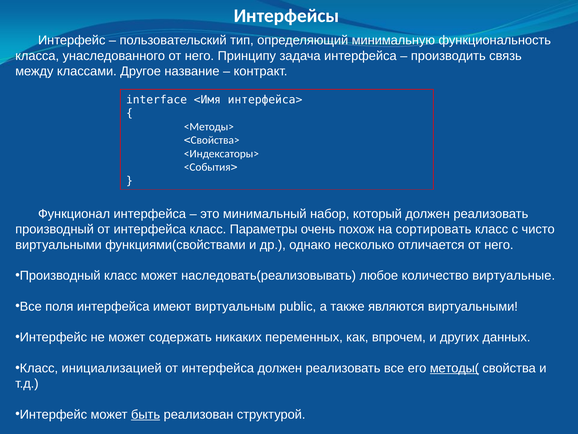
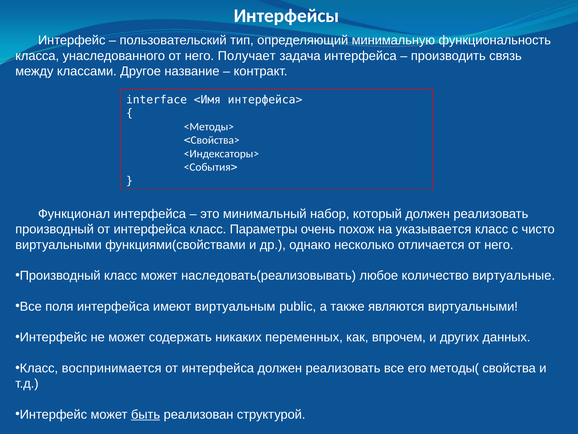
Принципу: Принципу -> Получает (247, 56)
сортировать: сортировать -> указывается (434, 229)
инициализацией: инициализацией -> воспринимается (112, 368)
методы( underline: present -> none (454, 368)
